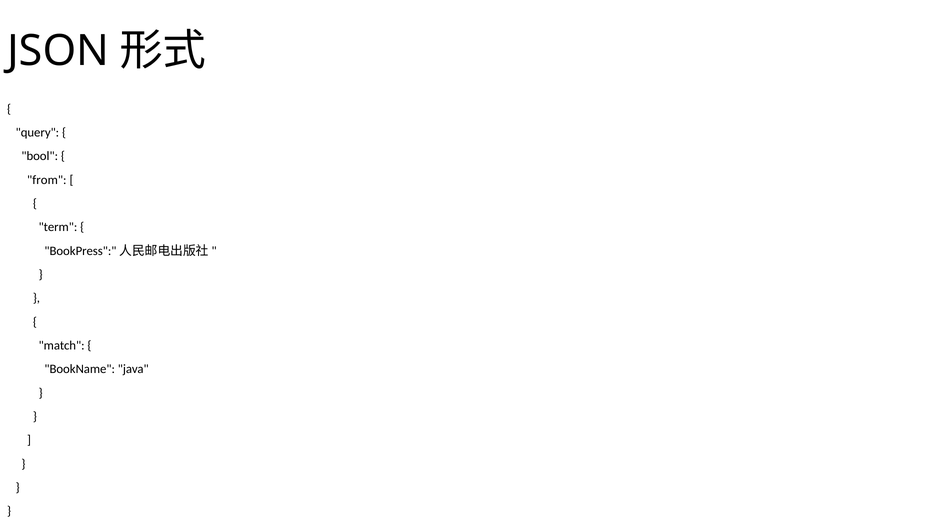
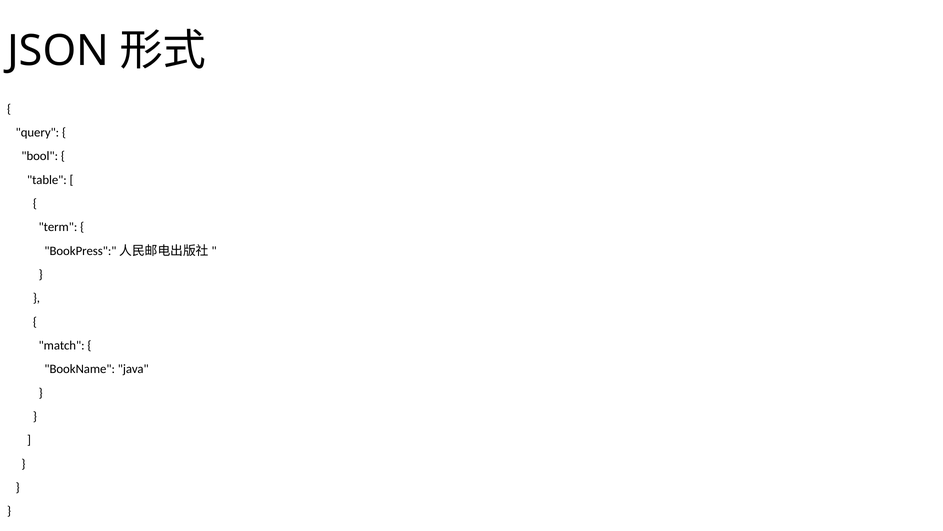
from: from -> table (47, 180)
